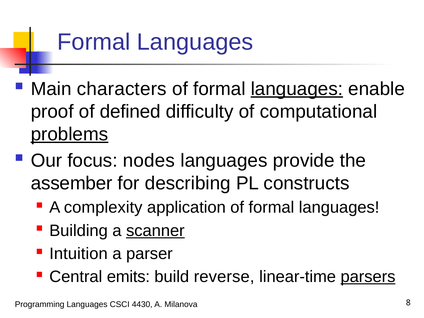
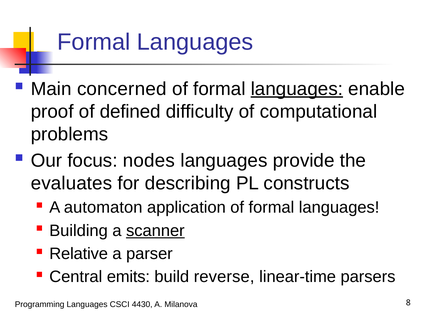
characters: characters -> concerned (122, 89)
problems underline: present -> none (70, 134)
assember: assember -> evaluates (72, 183)
complexity: complexity -> automaton (103, 208)
Intuition: Intuition -> Relative (79, 254)
parsers underline: present -> none (368, 277)
